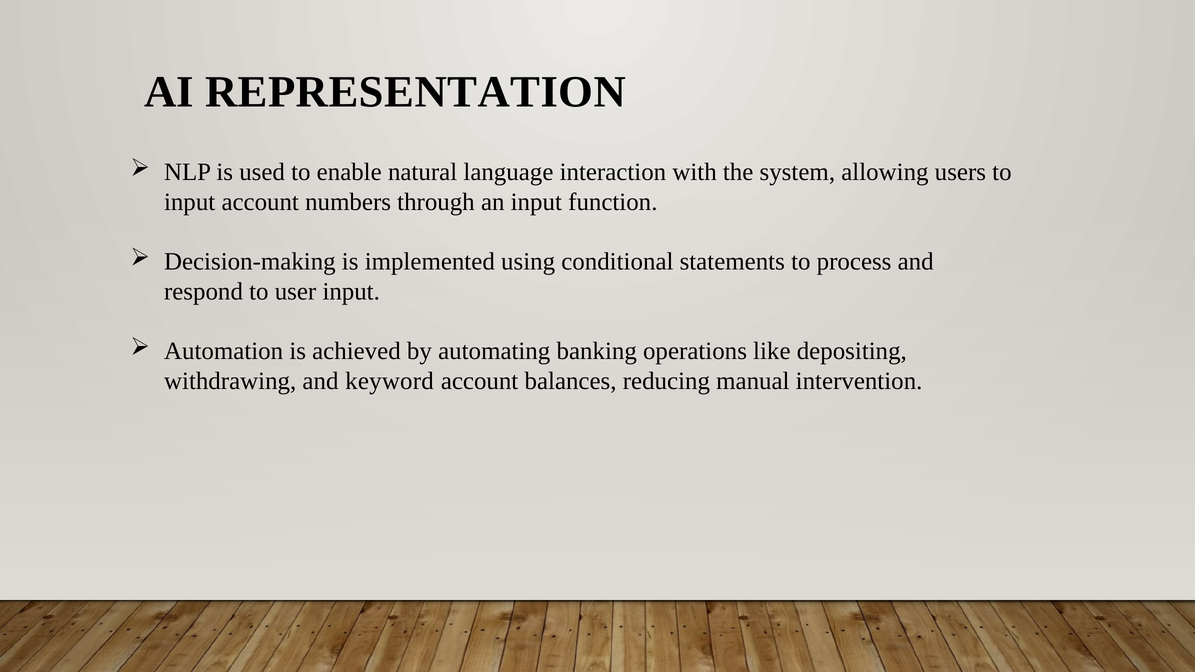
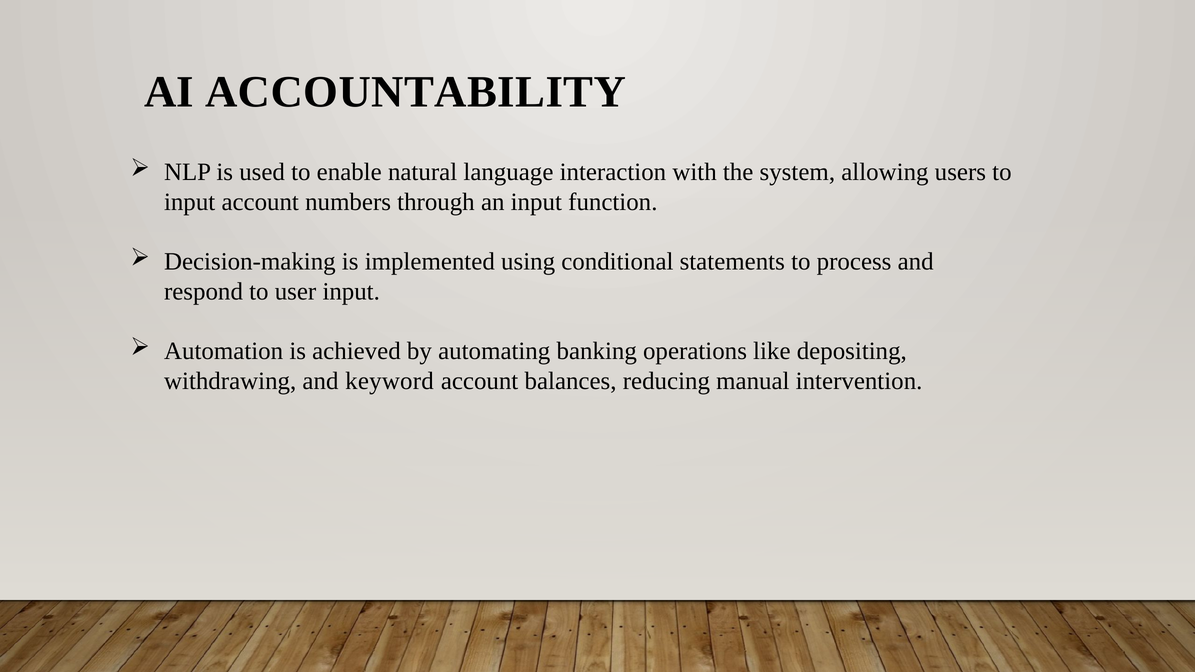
REPRESENTATION: REPRESENTATION -> ACCOUNTABILITY (416, 92)
